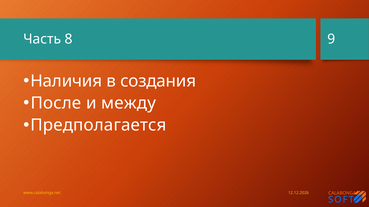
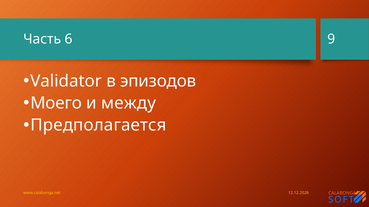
8: 8 -> 6 (69, 39)
Наличия: Наличия -> Validator (66, 81)
создания: создания -> эпизодов (158, 81)
После: После -> Моего (56, 103)
